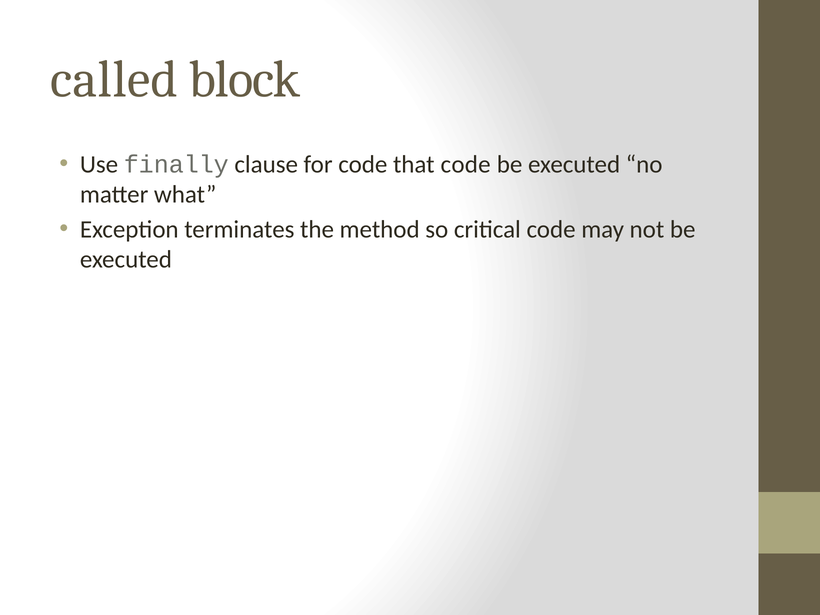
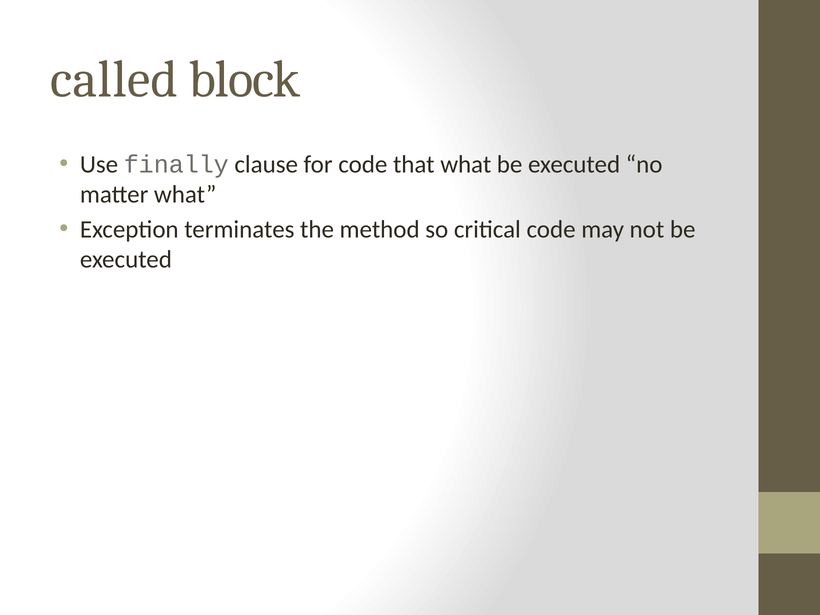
that code: code -> what (466, 164)
